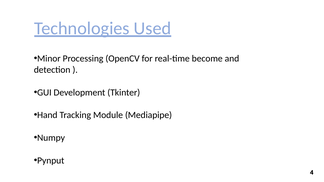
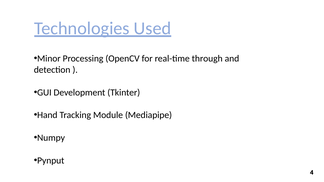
become: become -> through (207, 59)
